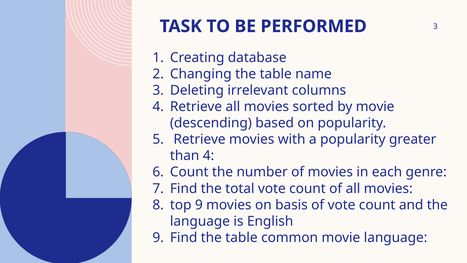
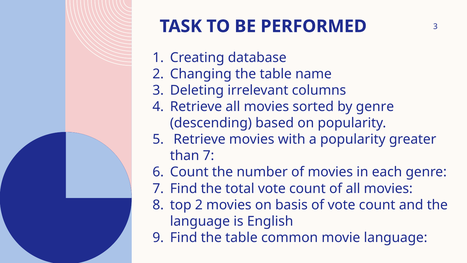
by movie: movie -> genre (375, 107)
than 4: 4 -> 7 (209, 156)
top 9: 9 -> 2 (199, 205)
